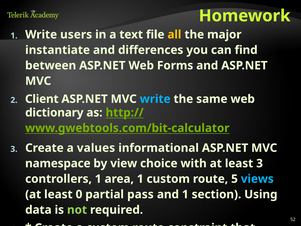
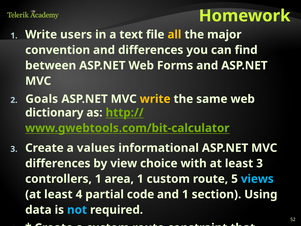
instantiate: instantiate -> convention (58, 50)
Client: Client -> Goals (42, 99)
write colour: light blue -> yellow (155, 99)
namespace: namespace -> differences (58, 163)
least 0: 0 -> 4 (79, 194)
pass: pass -> code (141, 194)
not colour: light green -> light blue (77, 210)
